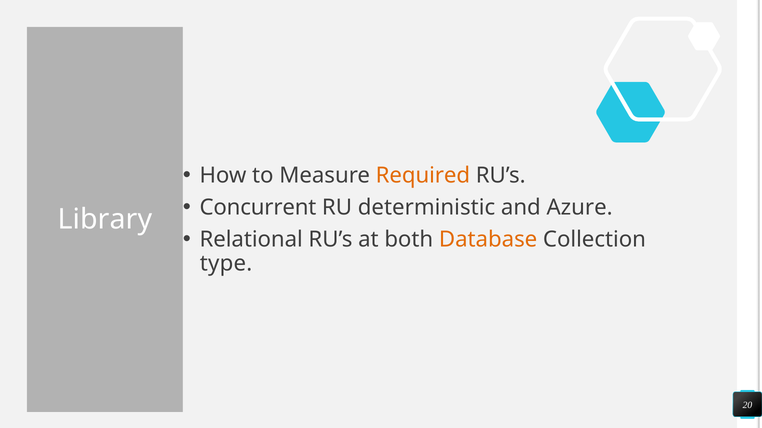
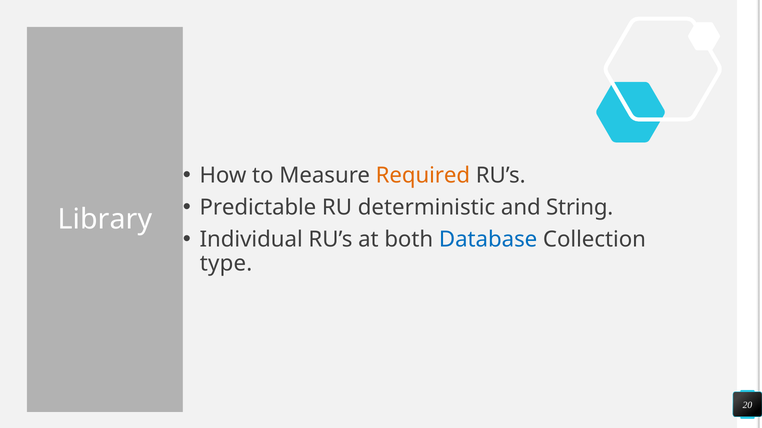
Concurrent: Concurrent -> Predictable (258, 208)
Azure: Azure -> String (580, 208)
Relational: Relational -> Individual (251, 240)
Database colour: orange -> blue (488, 240)
